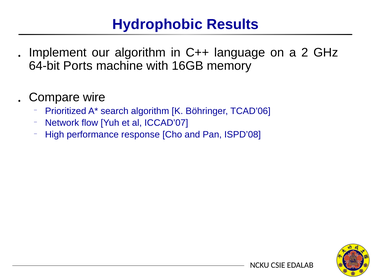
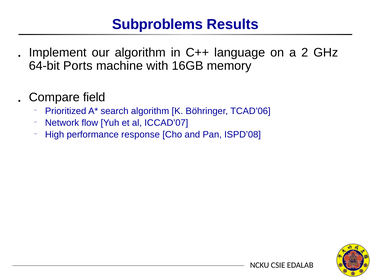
Hydrophobic: Hydrophobic -> Subproblems (158, 24)
wire: wire -> field (94, 98)
